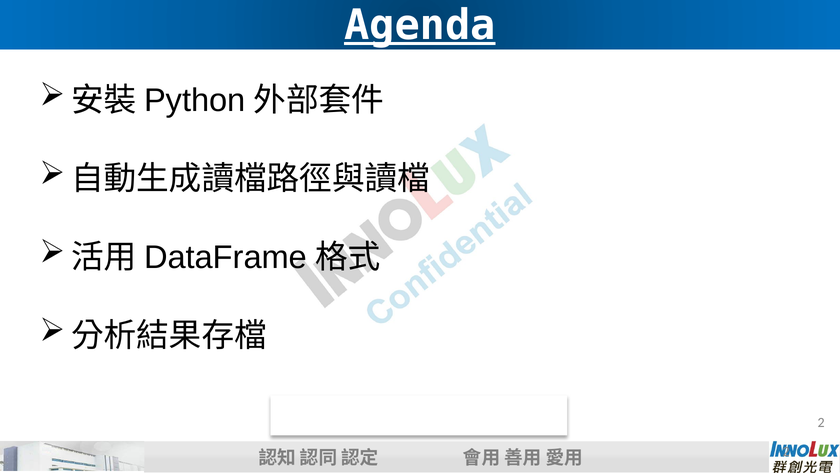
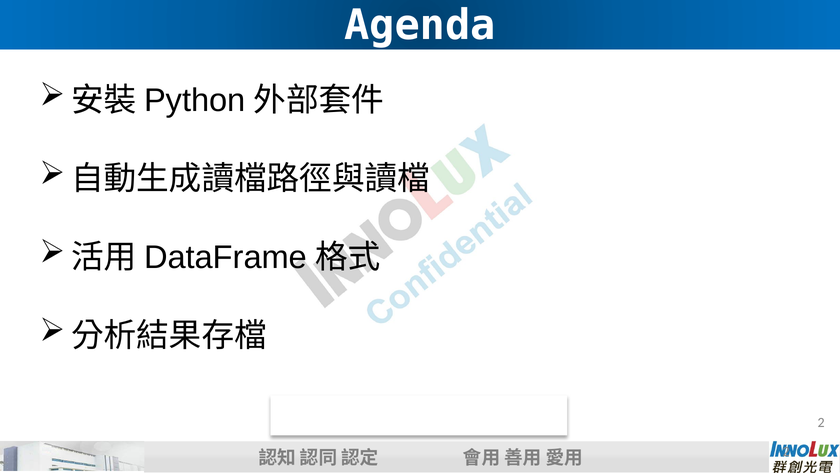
Agenda underline: present -> none (420, 25)
